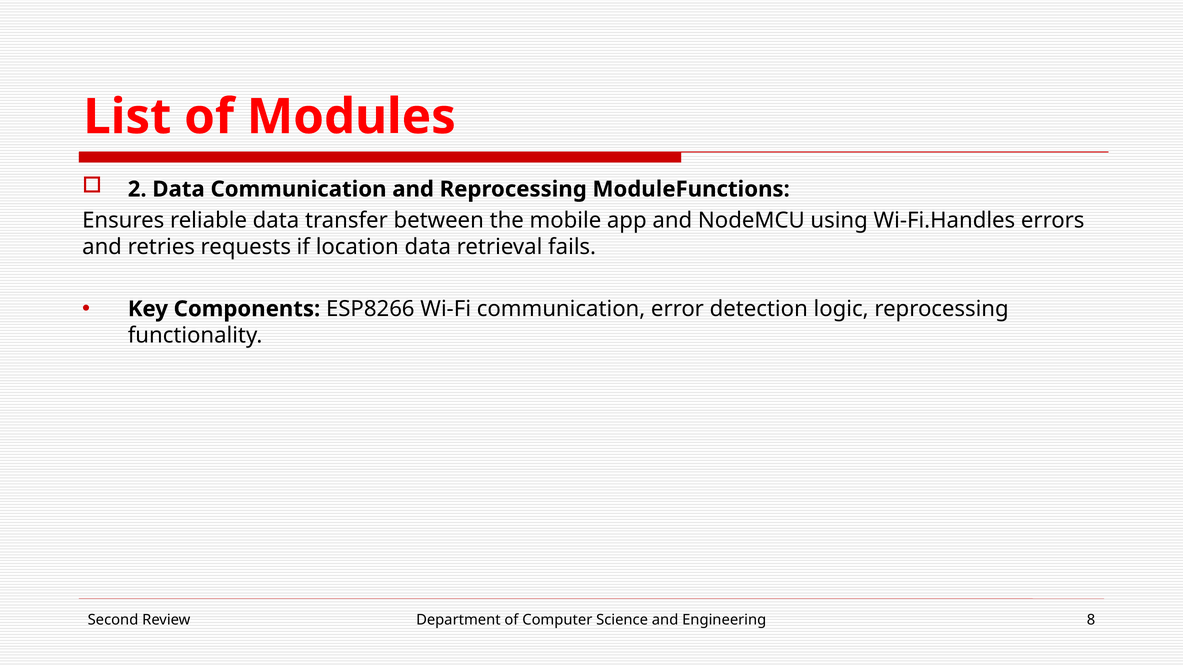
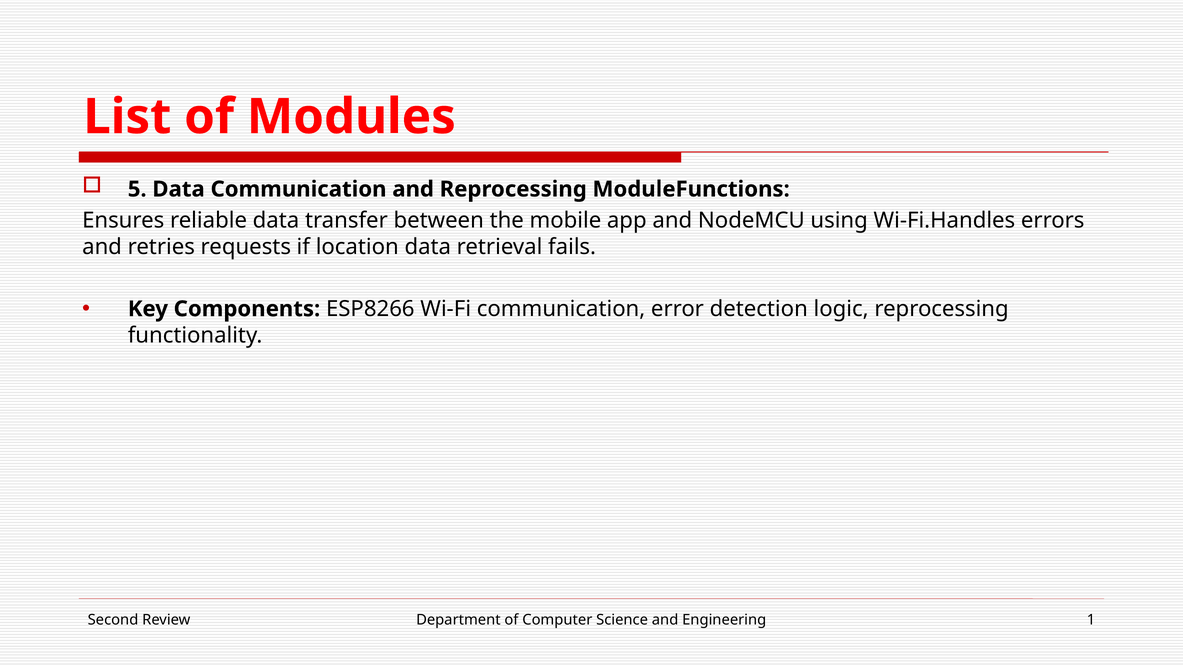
2: 2 -> 5 (137, 189)
8: 8 -> 1 (1091, 620)
